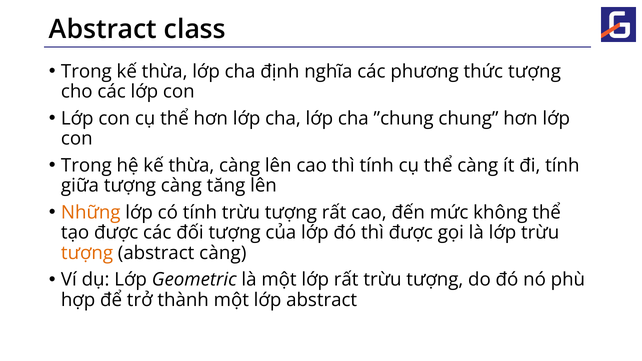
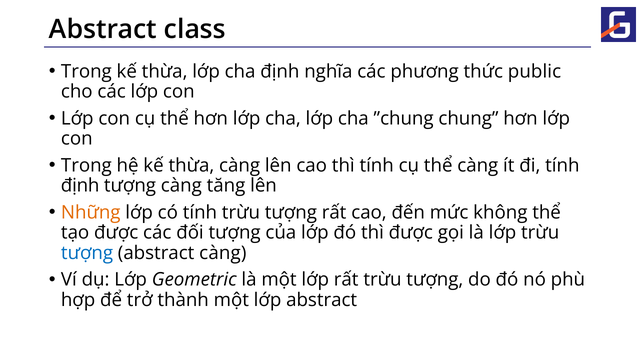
thức tượng: tượng -> public (535, 71)
giữa: giữa -> định (80, 186)
tượng colour: orange -> blue (87, 253)
